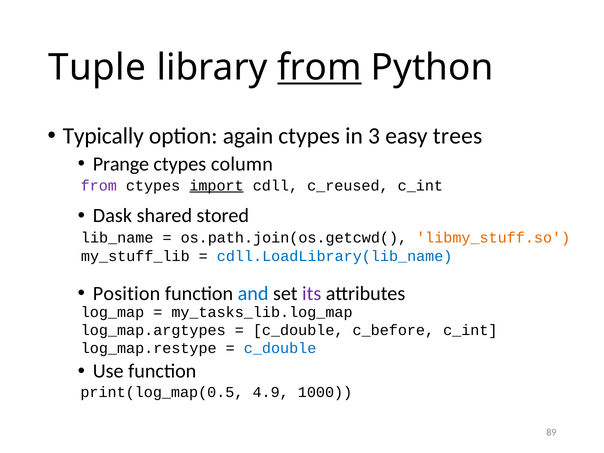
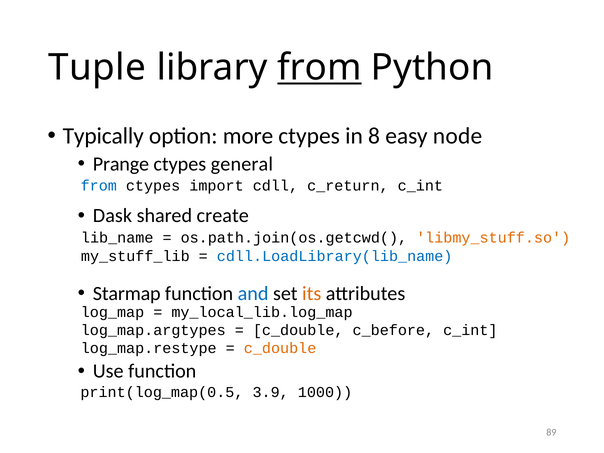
again: again -> more (248, 136)
3: 3 -> 8 (374, 136)
trees: trees -> node (458, 136)
column: column -> general (242, 164)
from colour: purple -> blue (99, 186)
import underline: present -> none (217, 186)
c_reused: c_reused -> c_return (348, 186)
stored: stored -> create (223, 216)
Position: Position -> Starmap (127, 293)
its colour: purple -> orange (312, 293)
my_tasks_lib.log_map: my_tasks_lib.log_map -> my_local_lib.log_map (262, 312)
c_double colour: blue -> orange (280, 348)
4.9: 4.9 -> 3.9 (271, 392)
